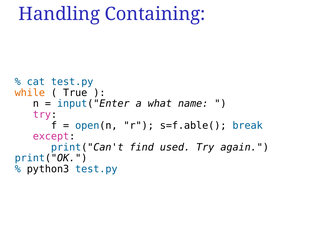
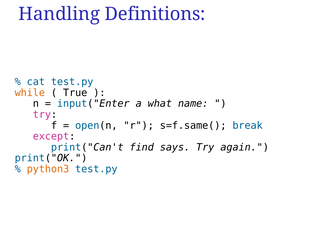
Containing: Containing -> Definitions (155, 14)
s=f.able(: s=f.able( -> s=f.same( (193, 125)
used: used -> says (175, 147)
python3 colour: black -> orange (48, 168)
